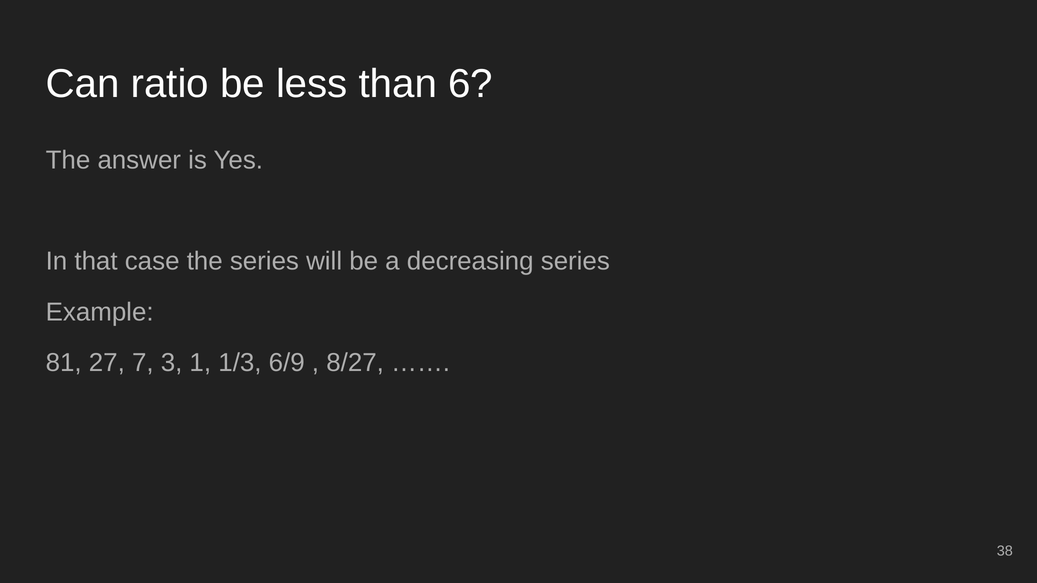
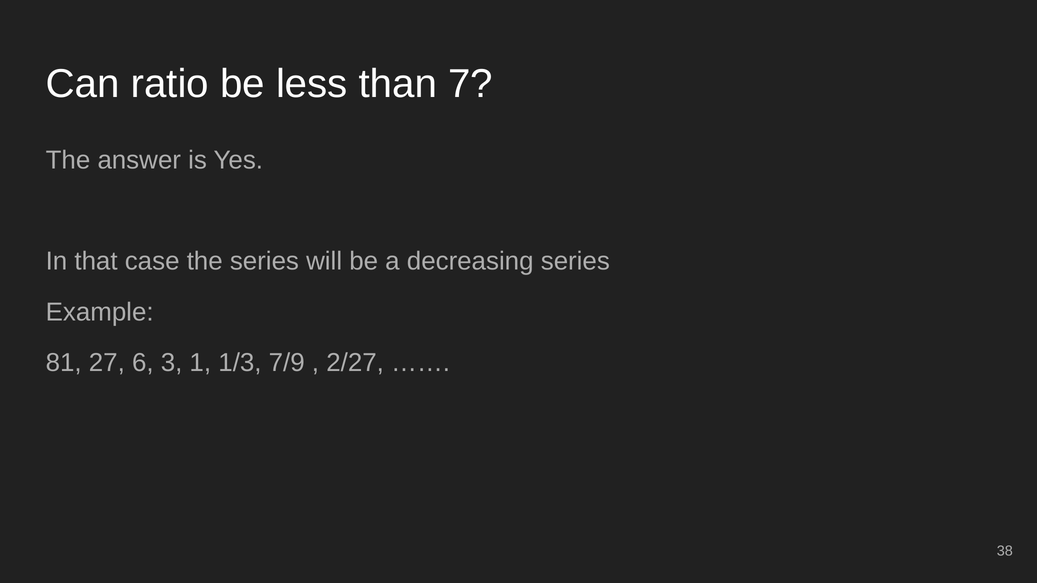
6: 6 -> 7 (471, 84)
7: 7 -> 6 (143, 363)
6/9: 6/9 -> 7/9 (287, 363)
8/27: 8/27 -> 2/27 (355, 363)
